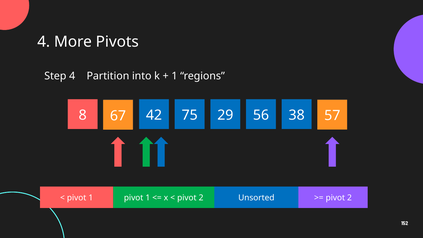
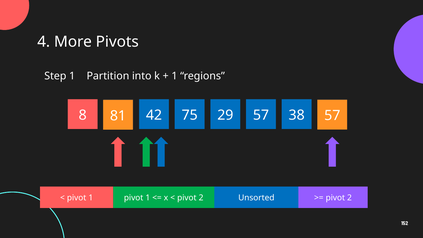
Step 4: 4 -> 1 (72, 76)
67: 67 -> 81 (118, 116)
29 56: 56 -> 57 (261, 115)
